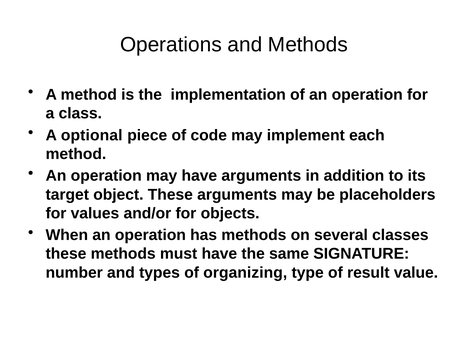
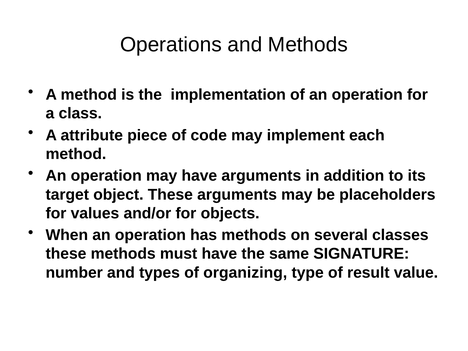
optional: optional -> attribute (92, 135)
